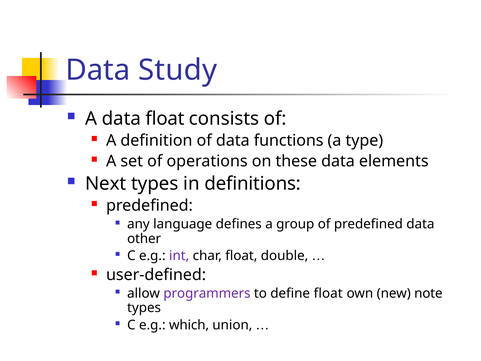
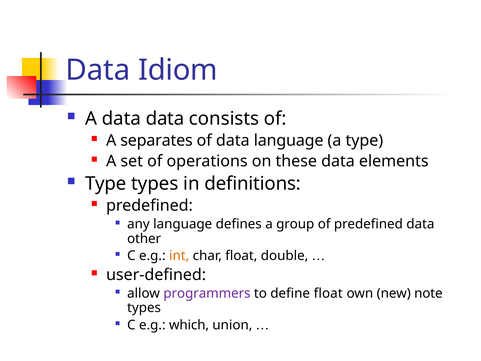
Study: Study -> Idiom (178, 70)
data float: float -> data (165, 119)
definition: definition -> separates (157, 141)
data functions: functions -> language (289, 141)
Next: Next -> Type (106, 184)
int colour: purple -> orange (179, 256)
